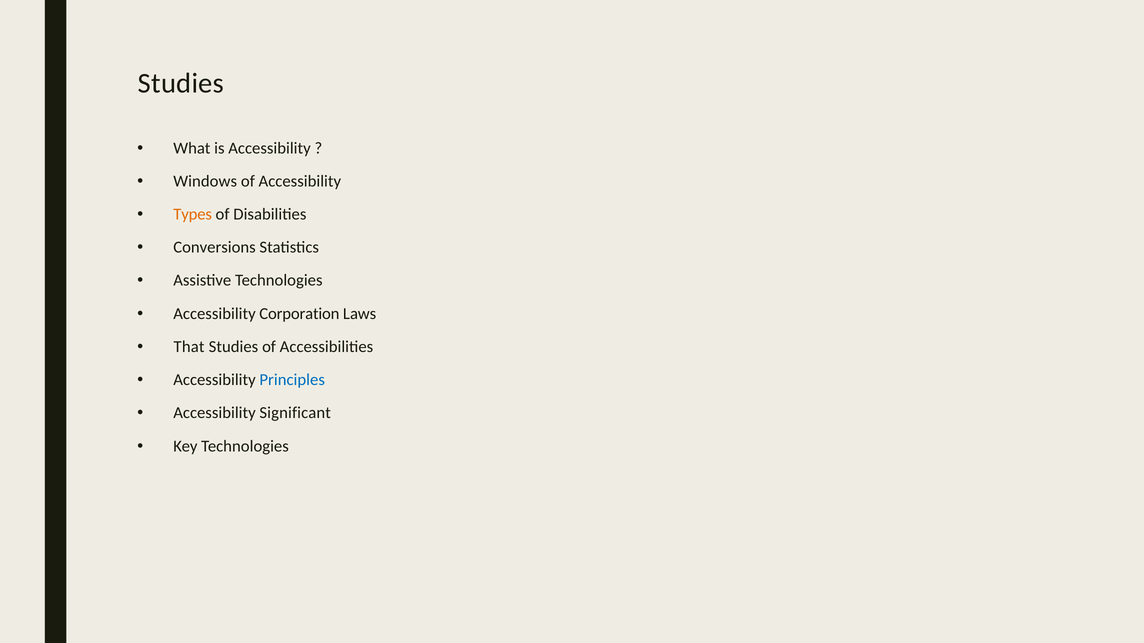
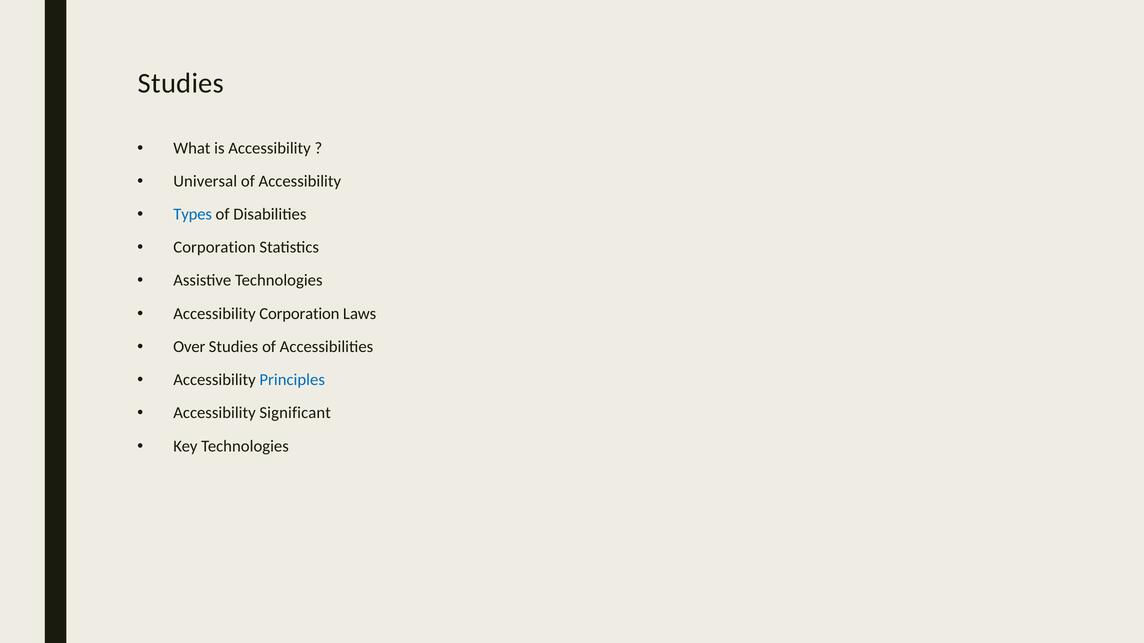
Windows: Windows -> Universal (205, 181)
Types colour: orange -> blue (193, 214)
Conversions: Conversions -> Corporation (214, 248)
That: That -> Over (189, 347)
